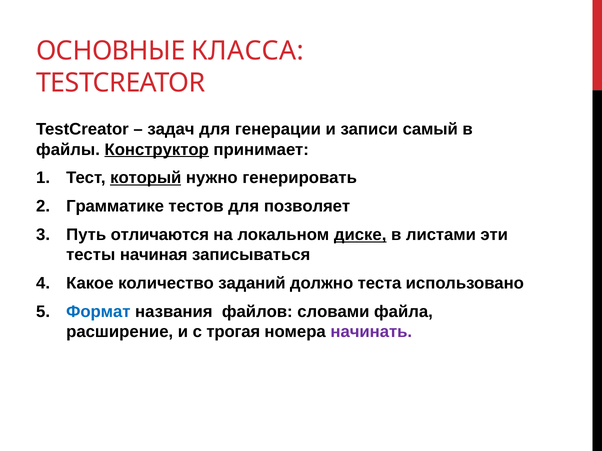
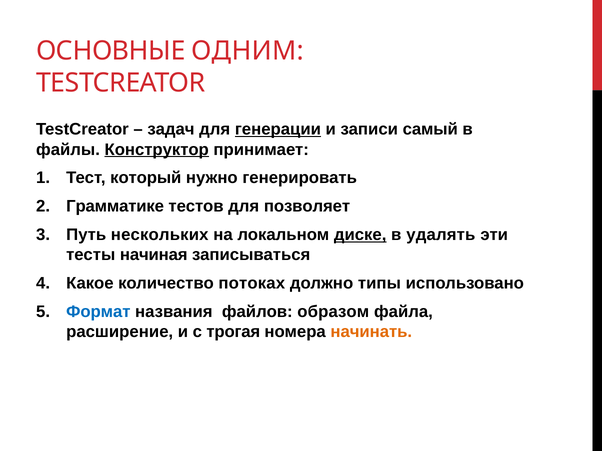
КЛАССА: КЛАССА -> ОДНИМ (248, 51)
генерации underline: none -> present (278, 130)
который underline: present -> none (146, 178)
отличаются: отличаются -> нескольких (160, 235)
листами: листами -> удалять (441, 235)
заданий: заданий -> потоках (252, 284)
теста: теста -> типы (379, 284)
словами: словами -> образом (333, 312)
начинать colour: purple -> orange (371, 332)
